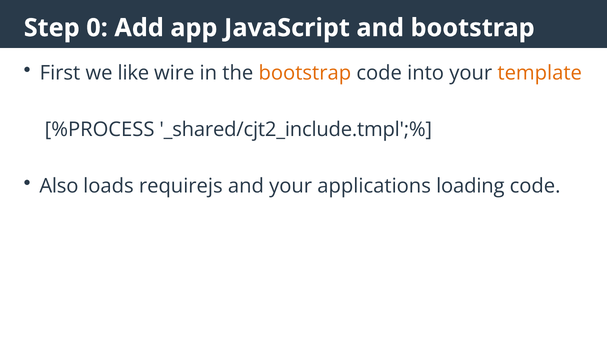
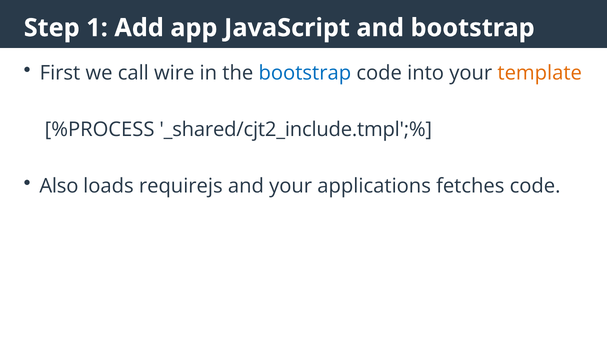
0: 0 -> 1 (97, 28)
like: like -> call (133, 73)
bootstrap colour: orange -> blue (305, 73)
loading: loading -> fetches (470, 186)
